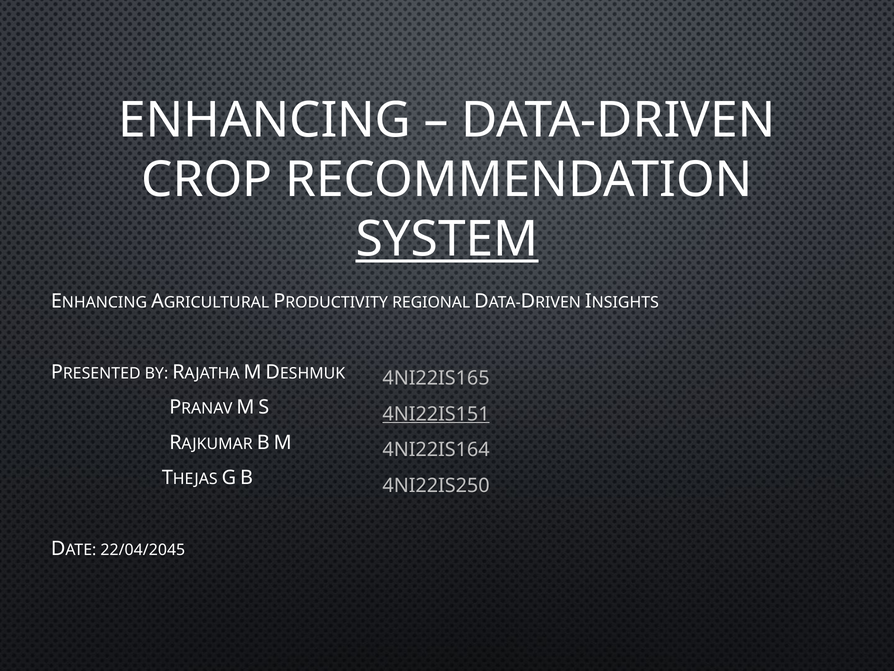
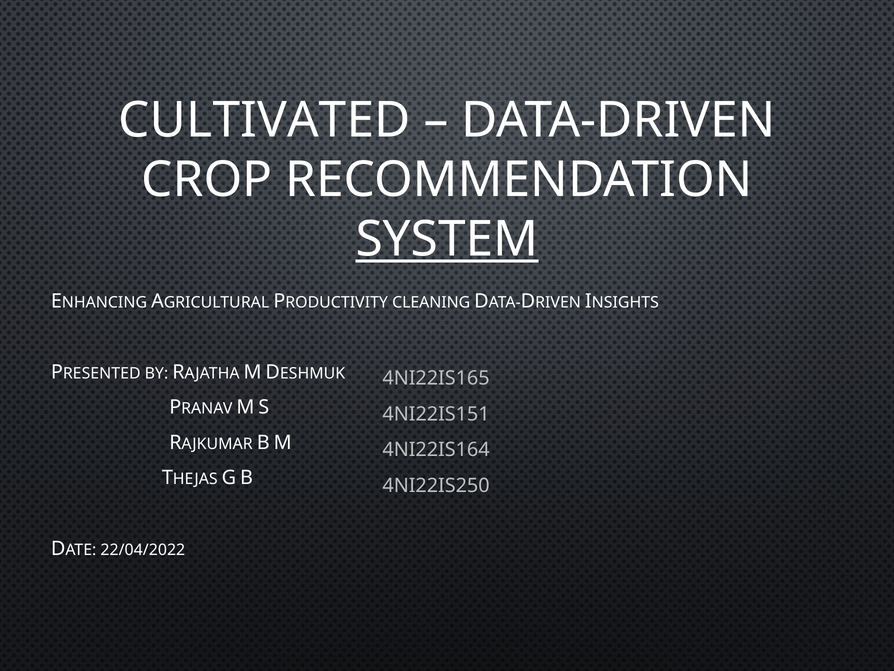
ENHANCING: ENHANCING -> CULTIVATED (265, 120)
REGIONAL: REGIONAL -> CLEANING (431, 303)
4NI22IS151 underline: present -> none (436, 414)
22/04/2045: 22/04/2045 -> 22/04/2022 (143, 549)
